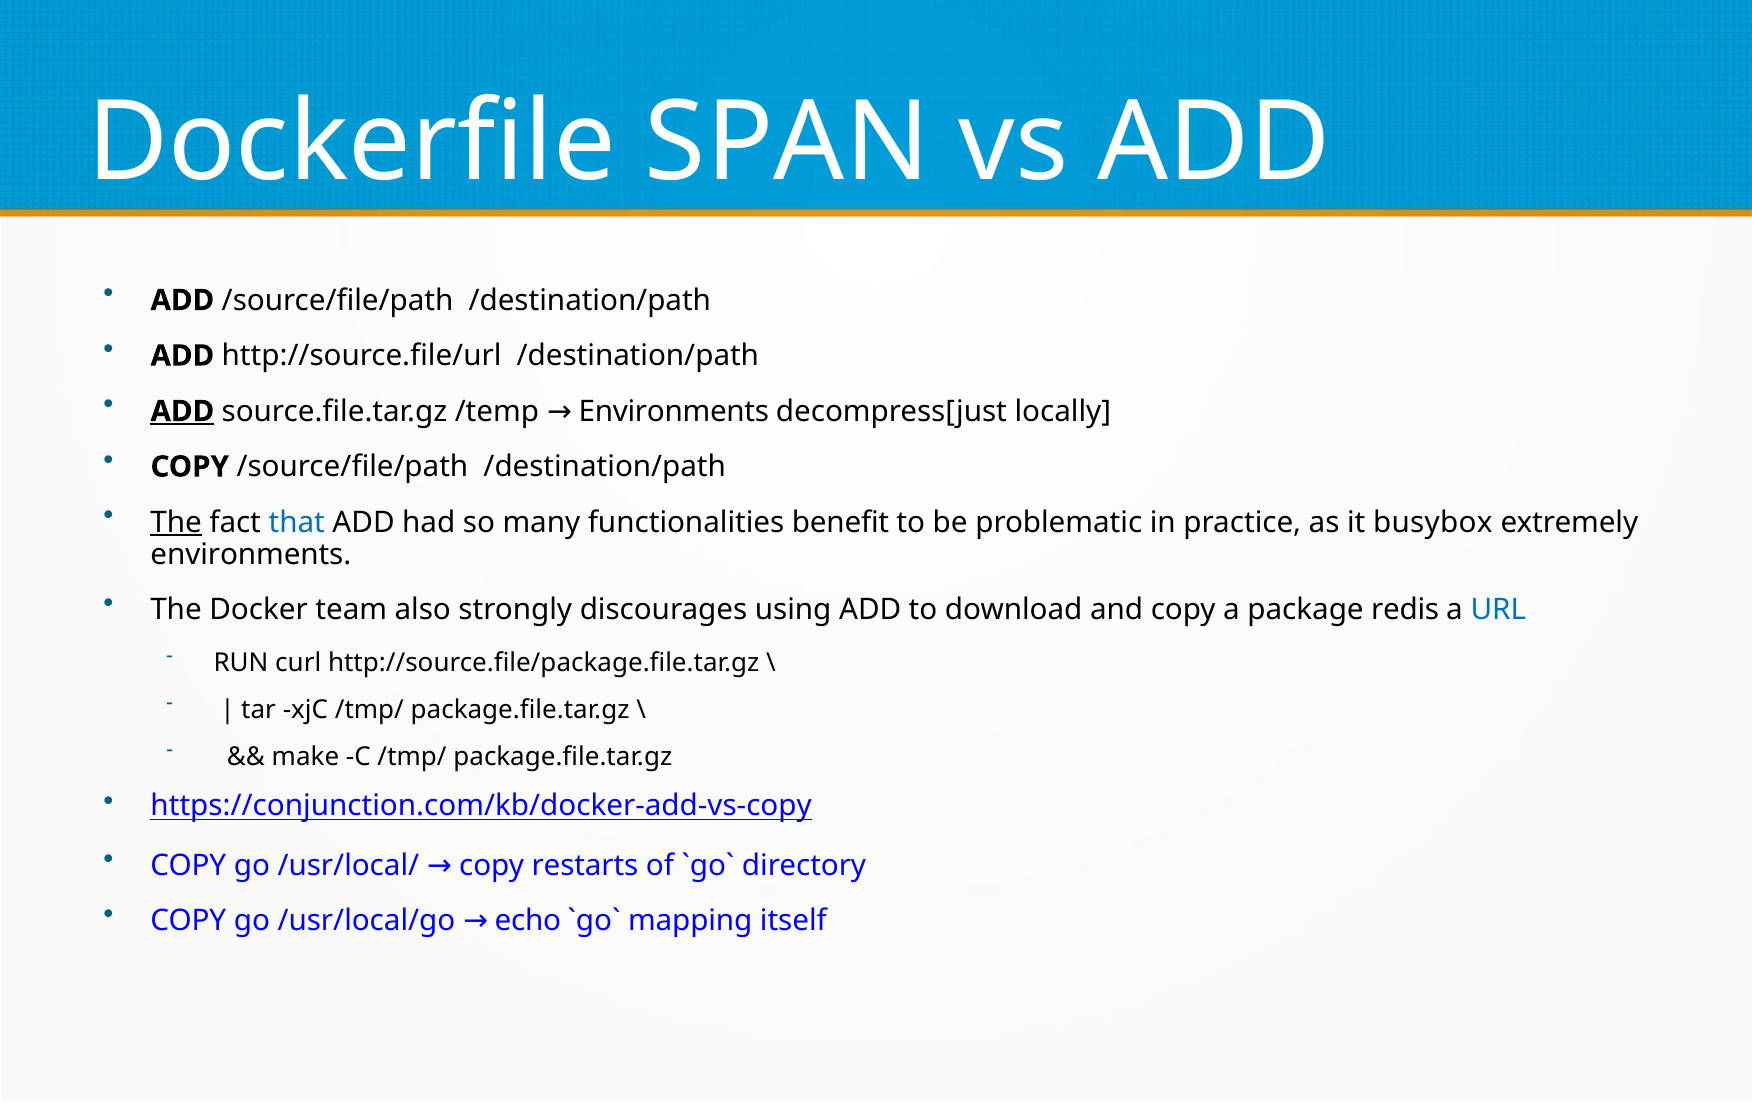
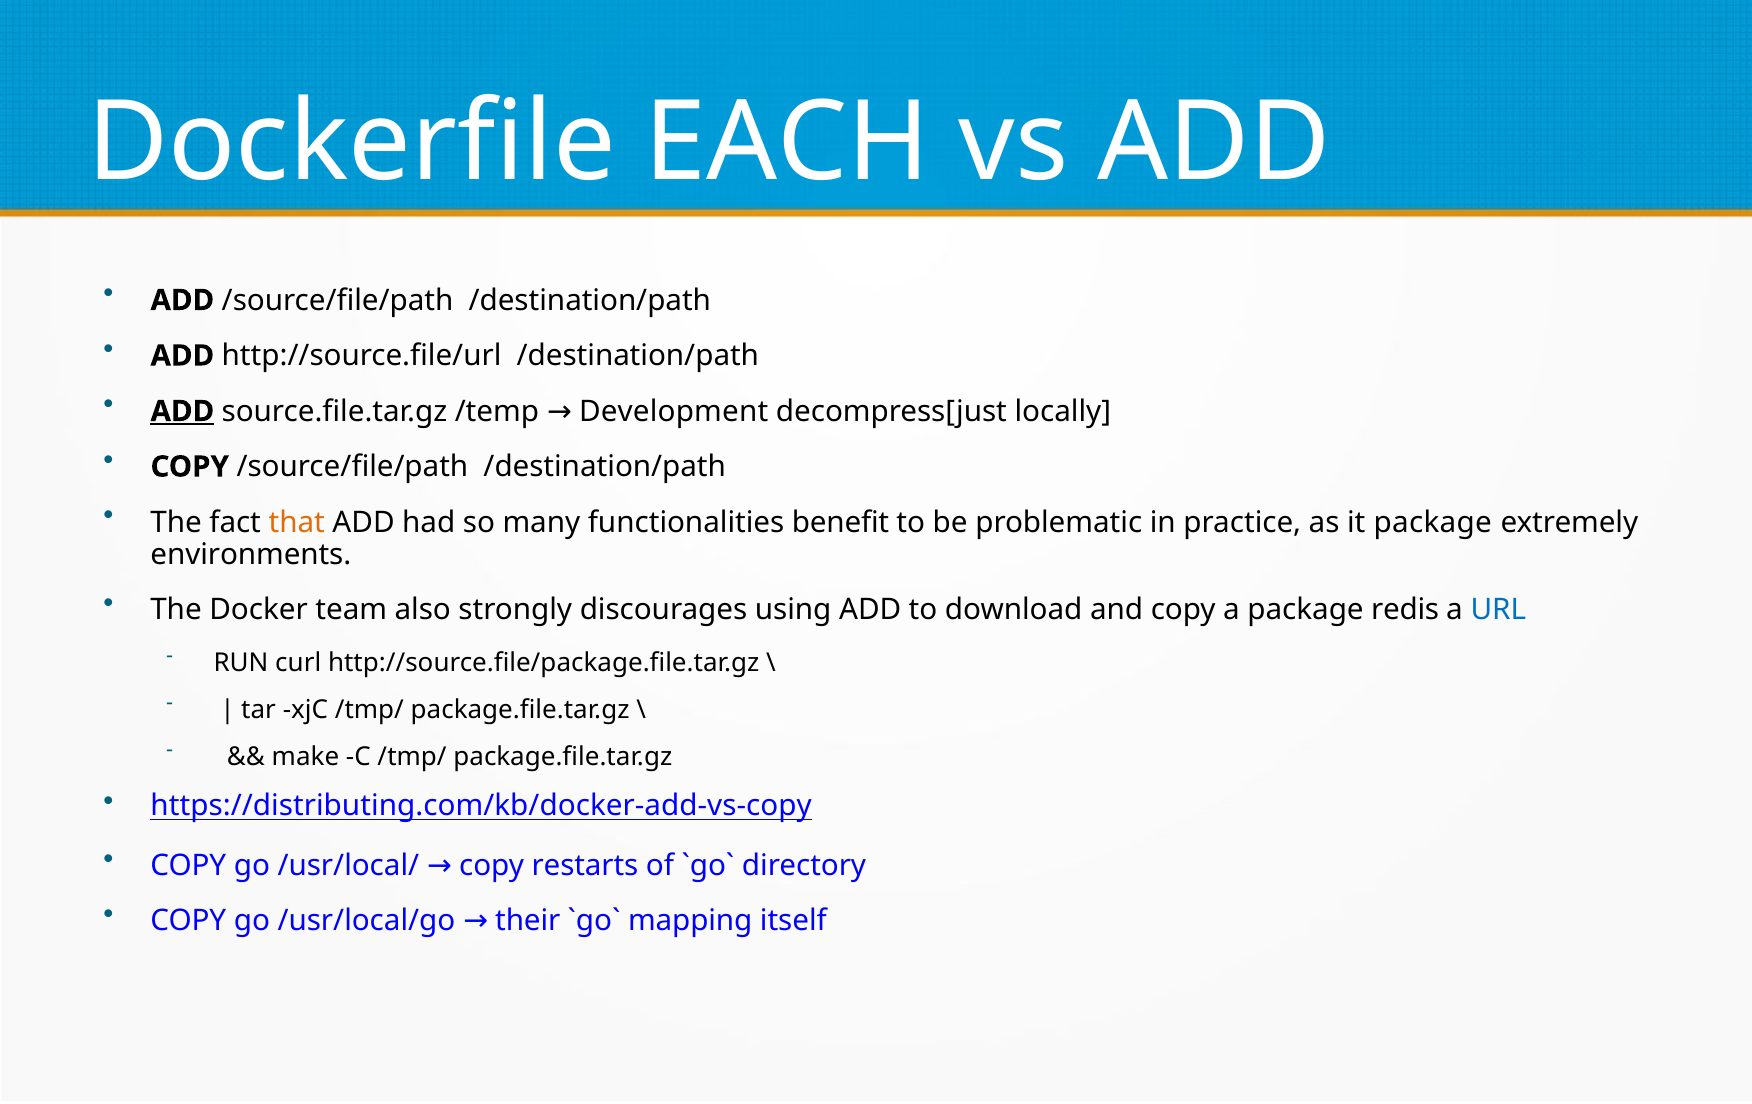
SPAN: SPAN -> EACH (788, 143)
/temp Environments: Environments -> Development (674, 411)
The underline: present -> none (176, 522)
that colour: blue -> orange (297, 522)
it busybox: busybox -> package (1433, 522)
https://conjunction.com/kb/docker-add-vs-copy: https://conjunction.com/kb/docker-add-vs-copy -> https://distributing.com/kb/docker-add-vs-copy (481, 806)
echo: echo -> their (528, 921)
